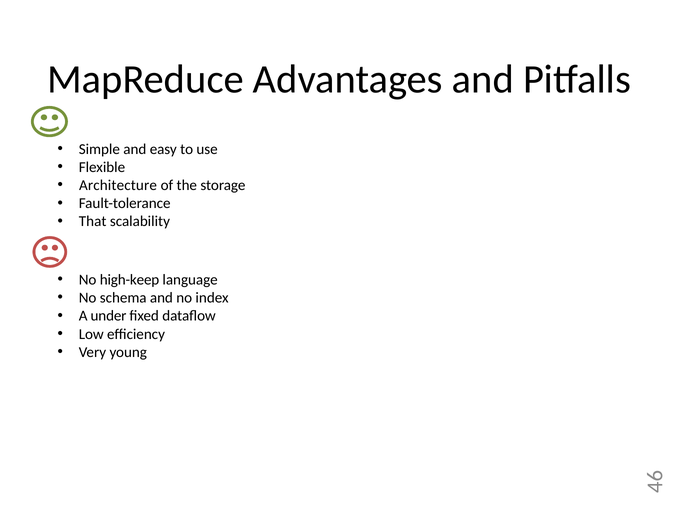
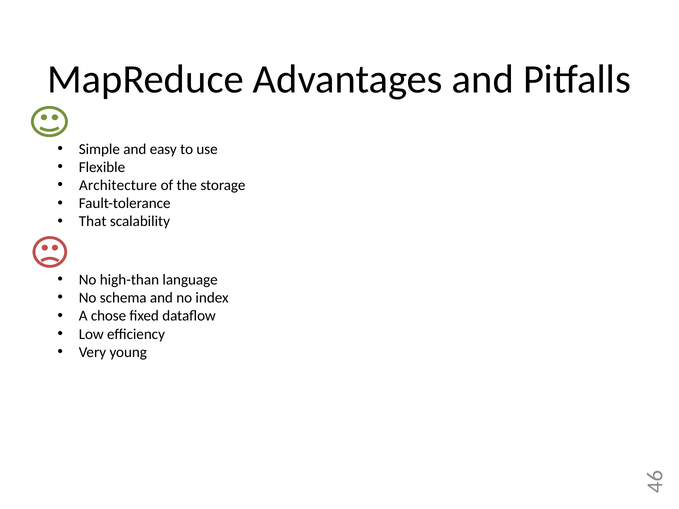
high-keep: high-keep -> high-than (129, 280)
under: under -> chose (109, 316)
